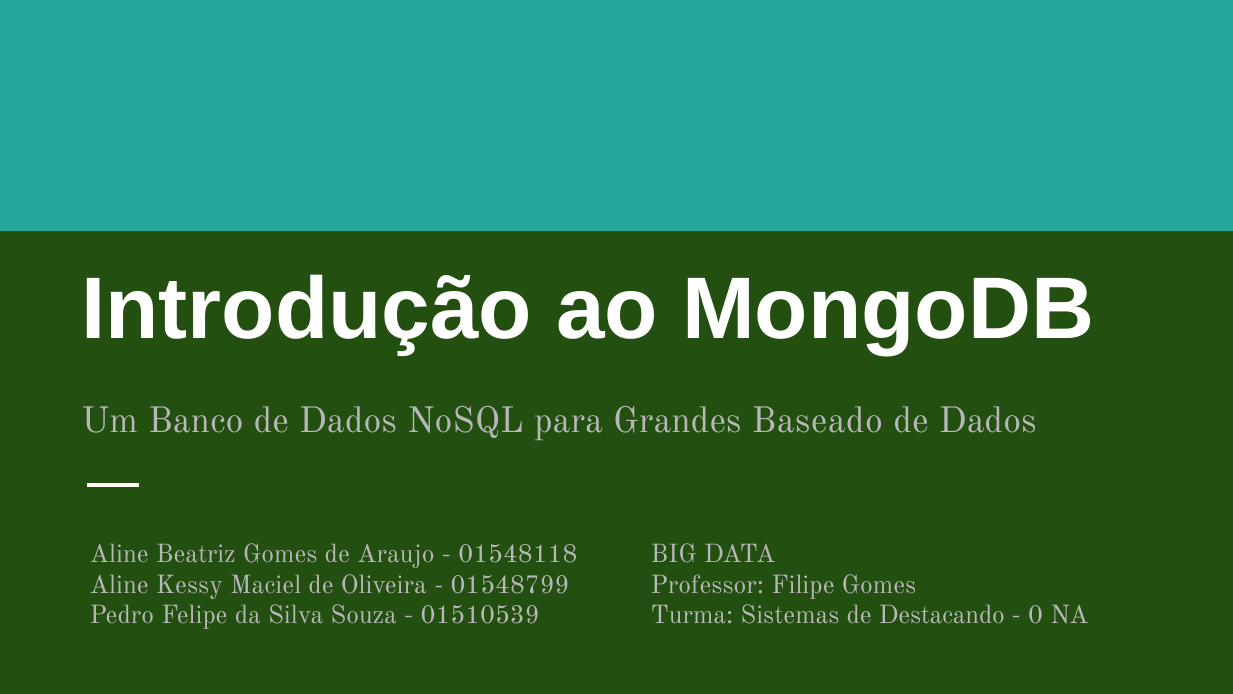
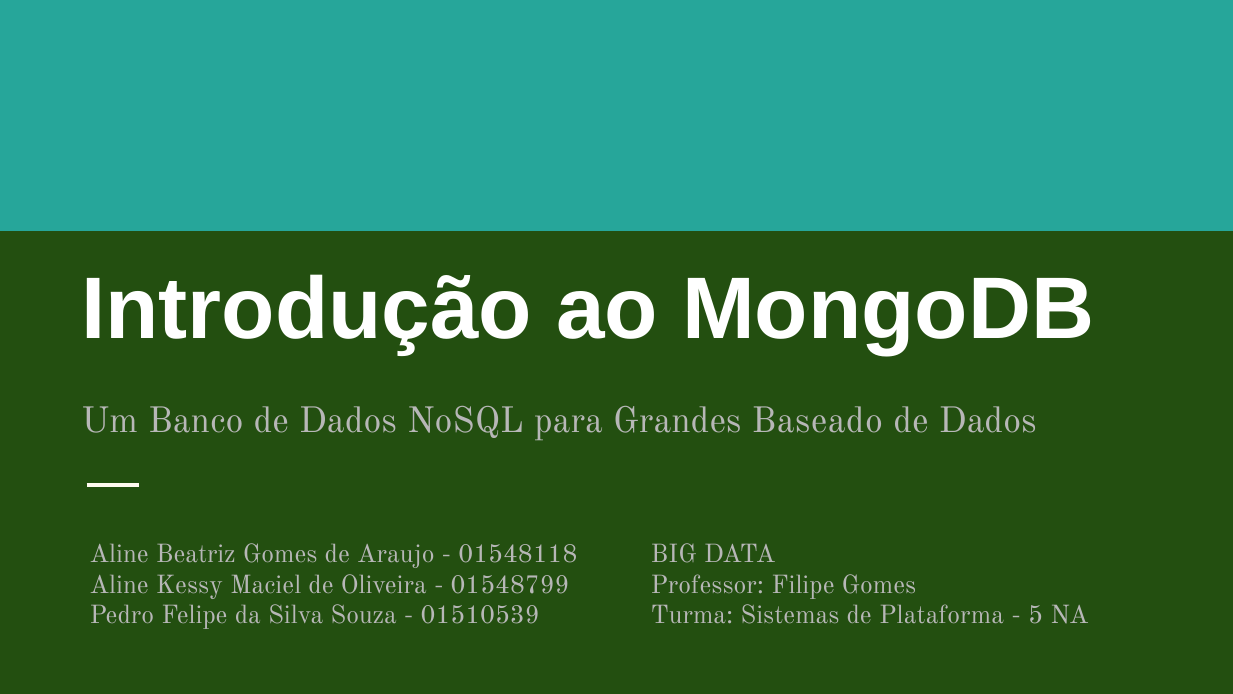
Destacando: Destacando -> Plataforma (942, 615)
0: 0 -> 5 (1036, 615)
